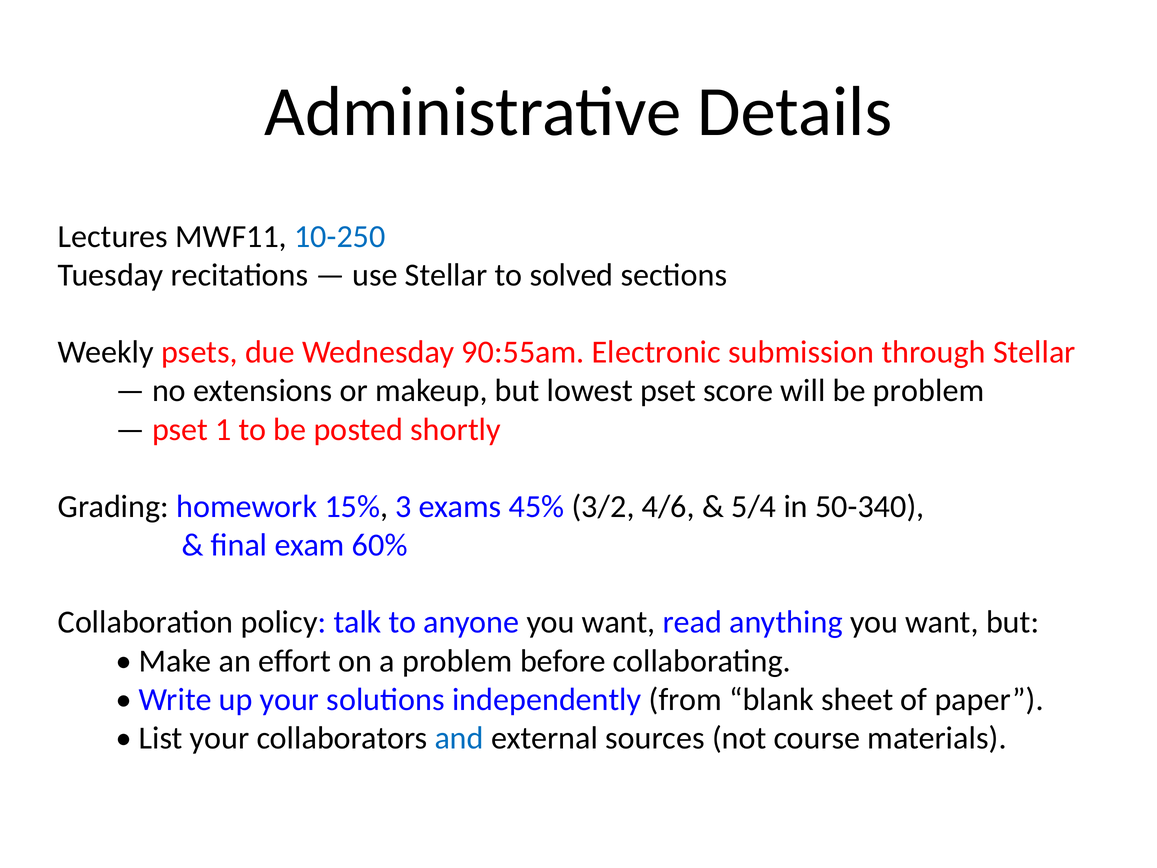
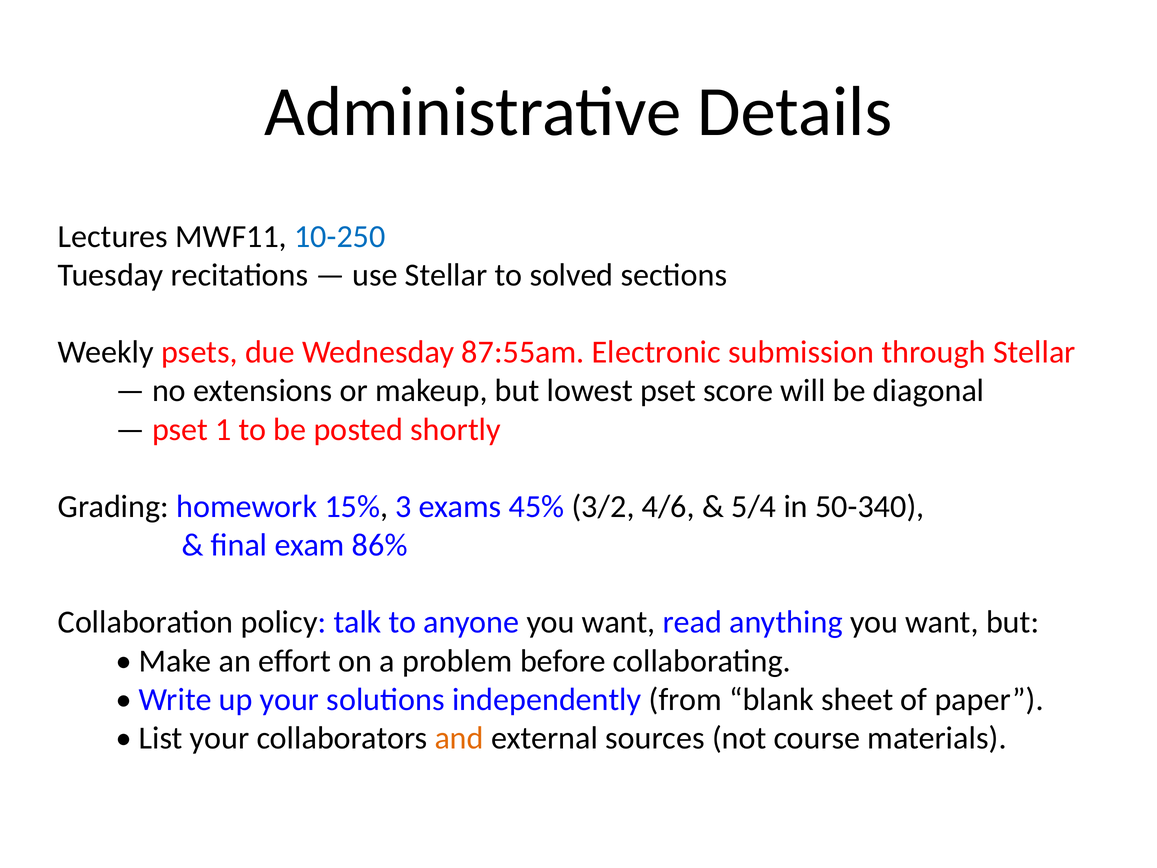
90:55am: 90:55am -> 87:55am (523, 352)
be problem: problem -> diagonal (929, 391)
60%: 60% -> 86% (380, 545)
and colour: blue -> orange (459, 738)
